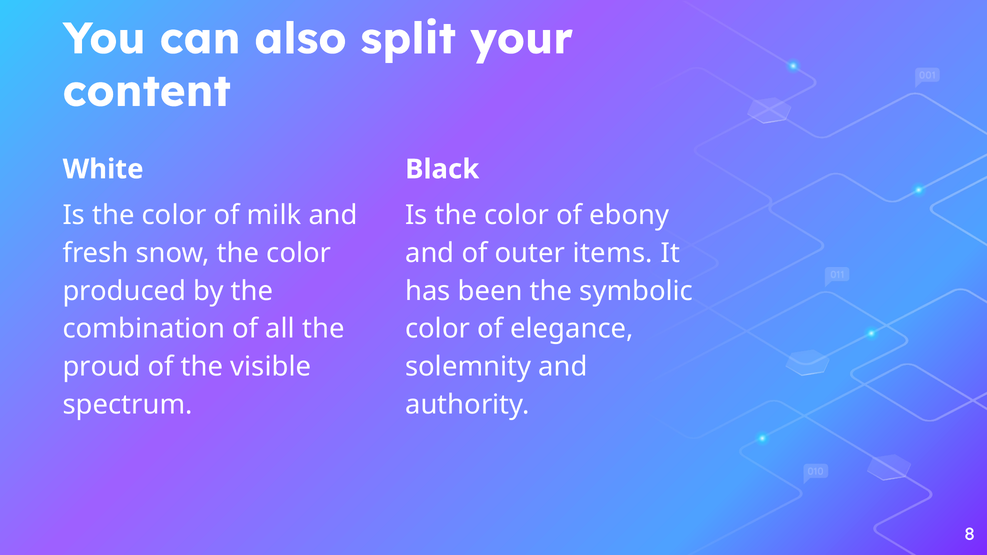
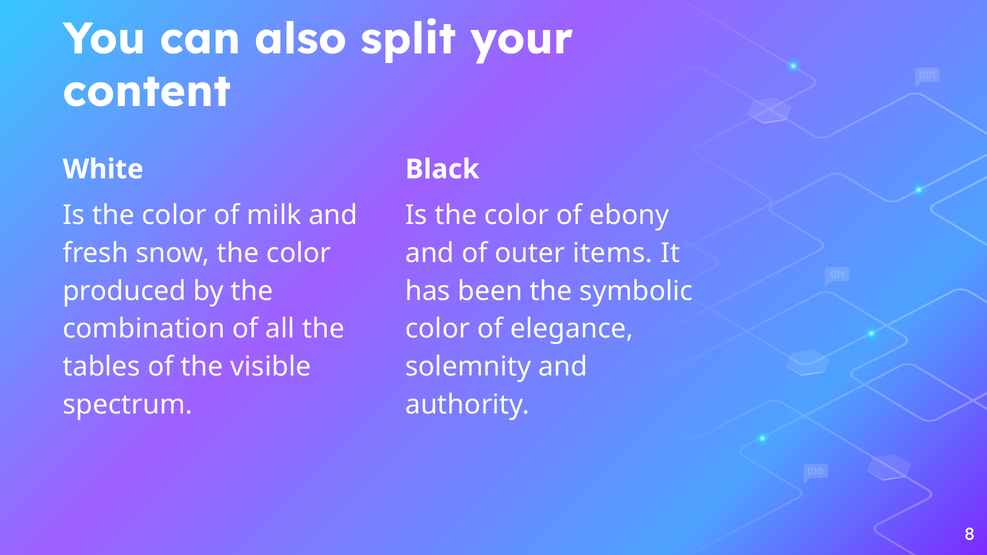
proud: proud -> tables (102, 367)
